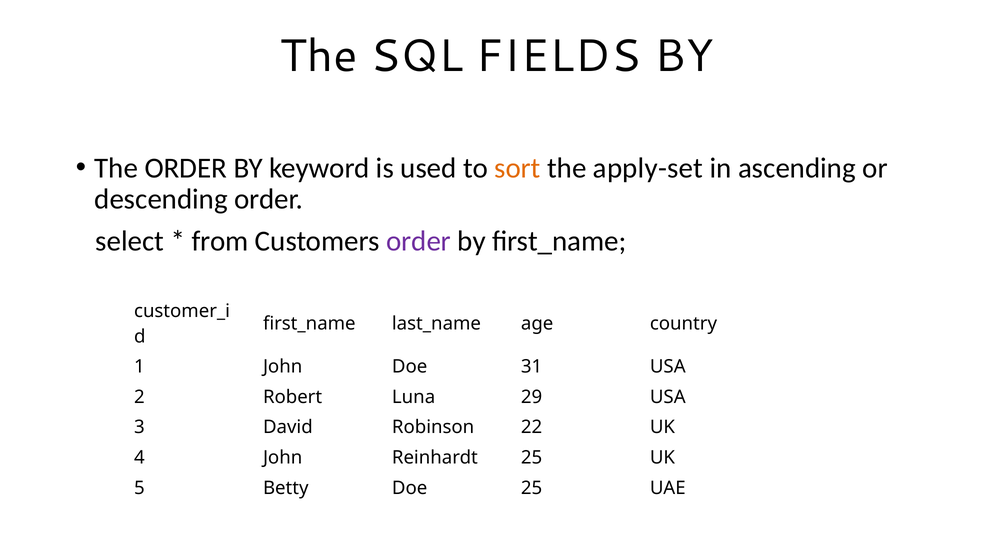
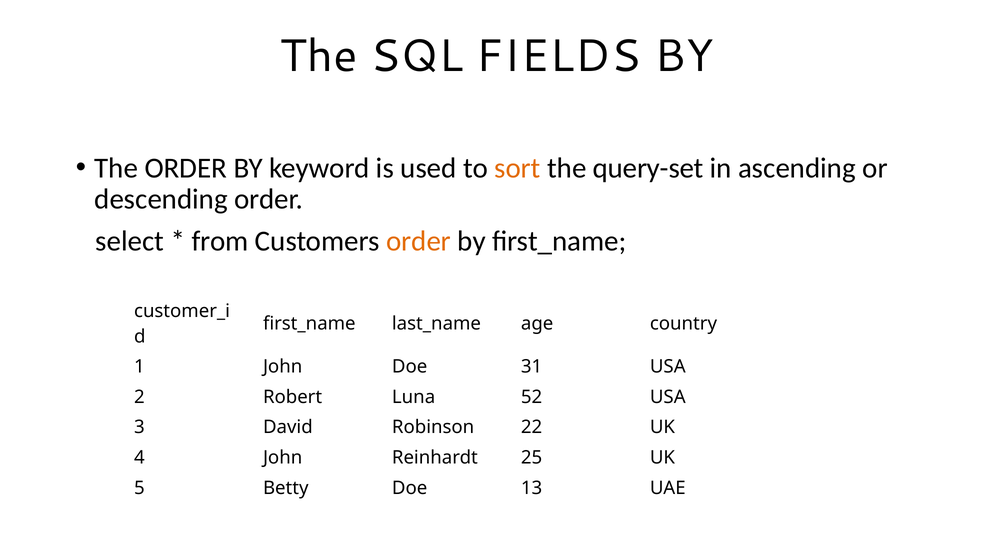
apply-set: apply-set -> query-set (648, 168)
order colour: purple -> orange (419, 241)
29: 29 -> 52 (532, 397)
Doe 25: 25 -> 13 (532, 488)
